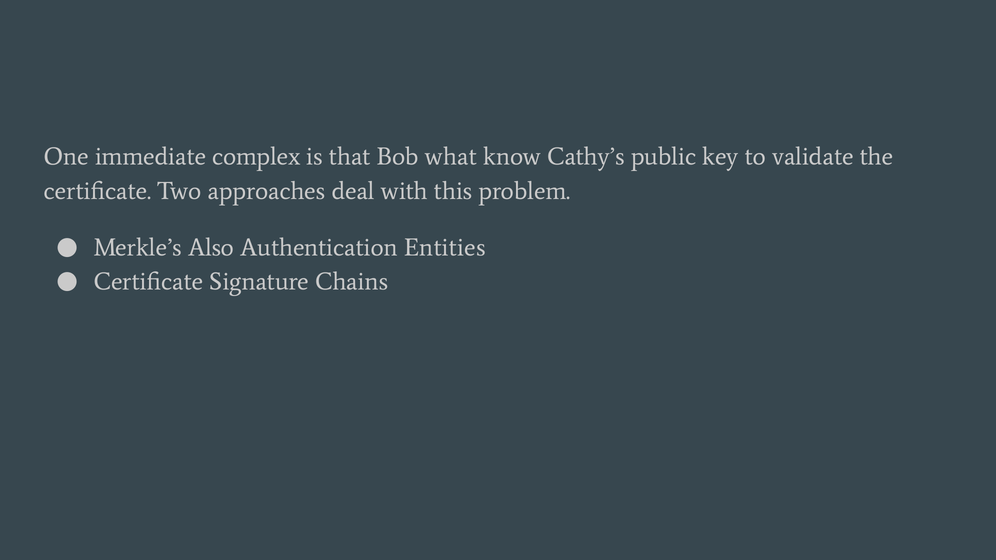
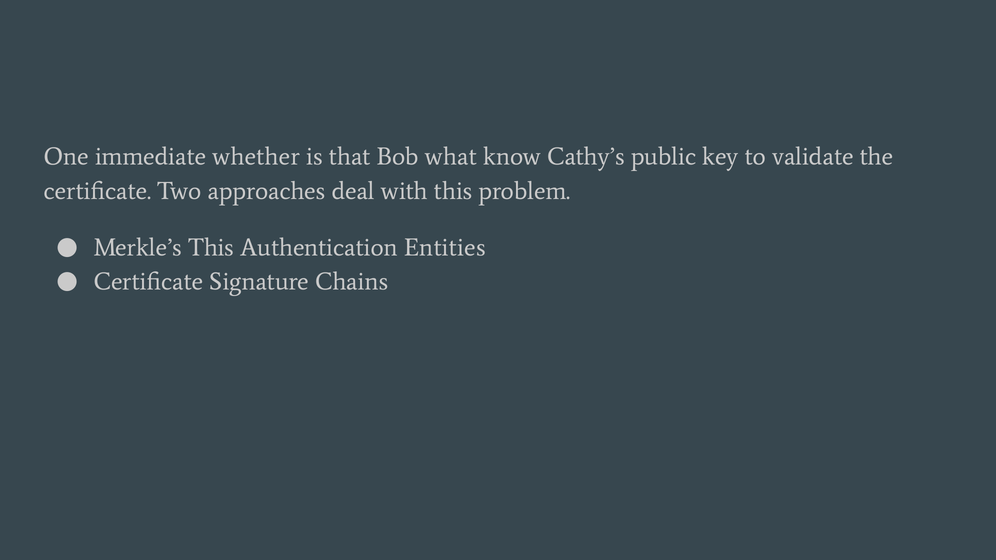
complex: complex -> whether (256, 157)
Merkle’s Also: Also -> This (211, 247)
